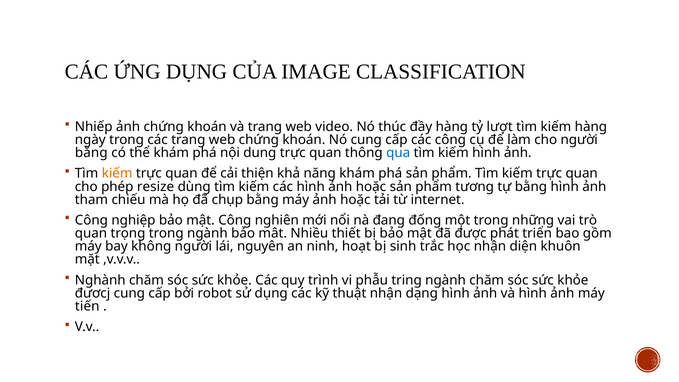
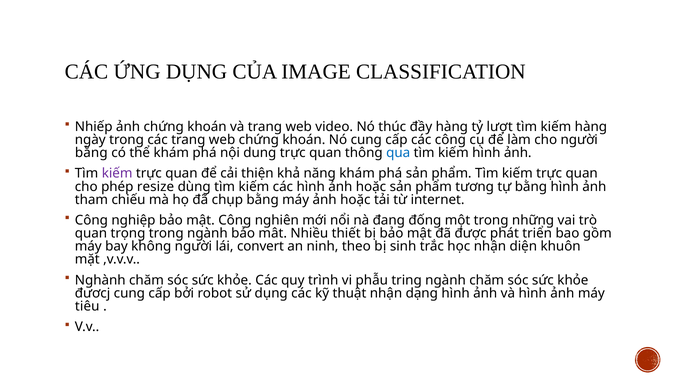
kiếm colour: orange -> purple (117, 173)
nguyên: nguyên -> convert (260, 246)
hoạt: hoạt -> theo (356, 246)
tiến: tiến -> tiêu (87, 306)
